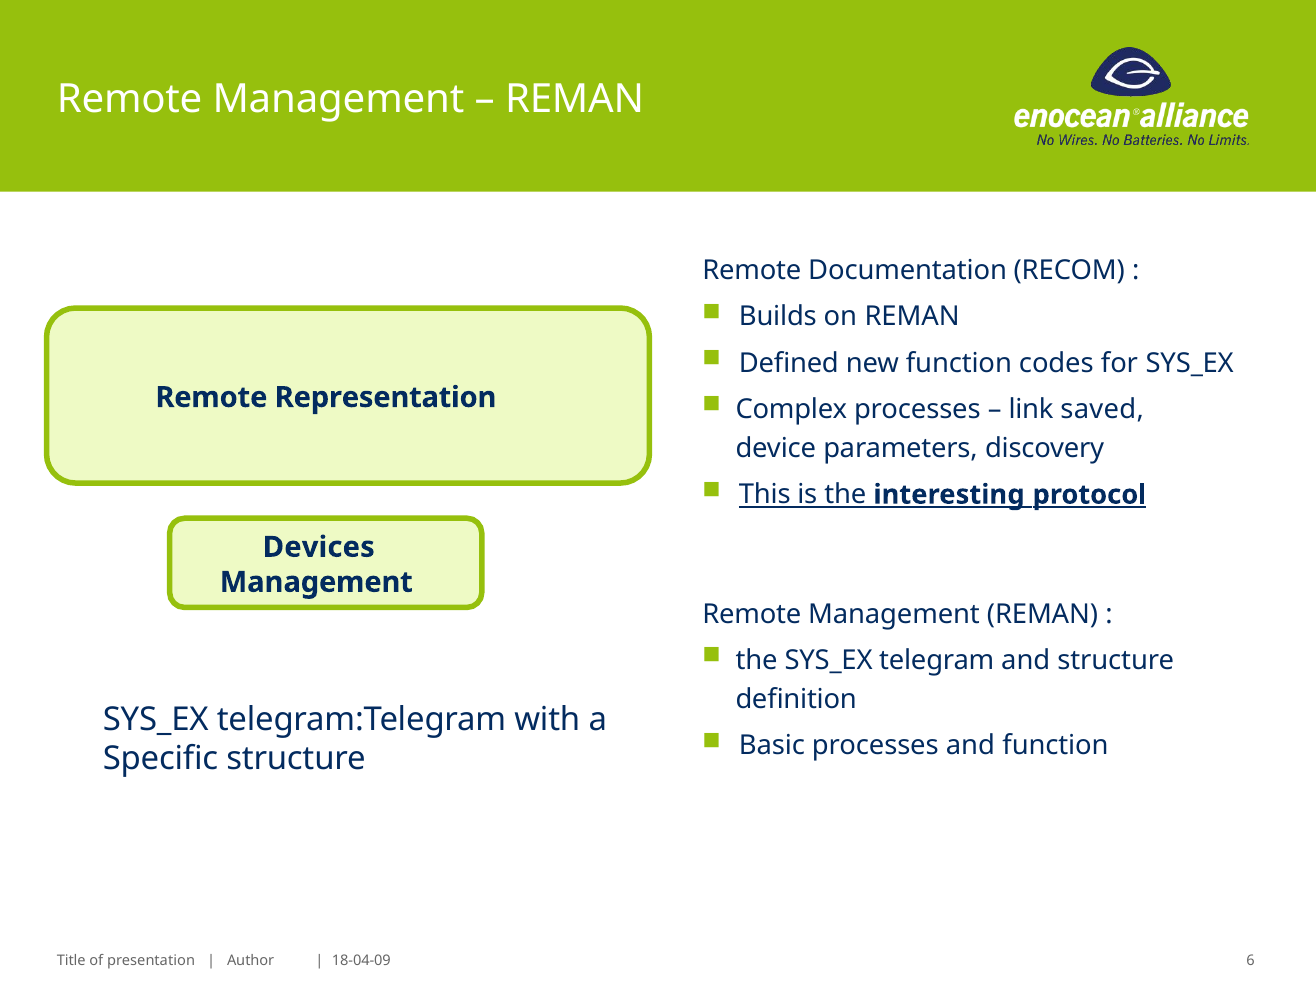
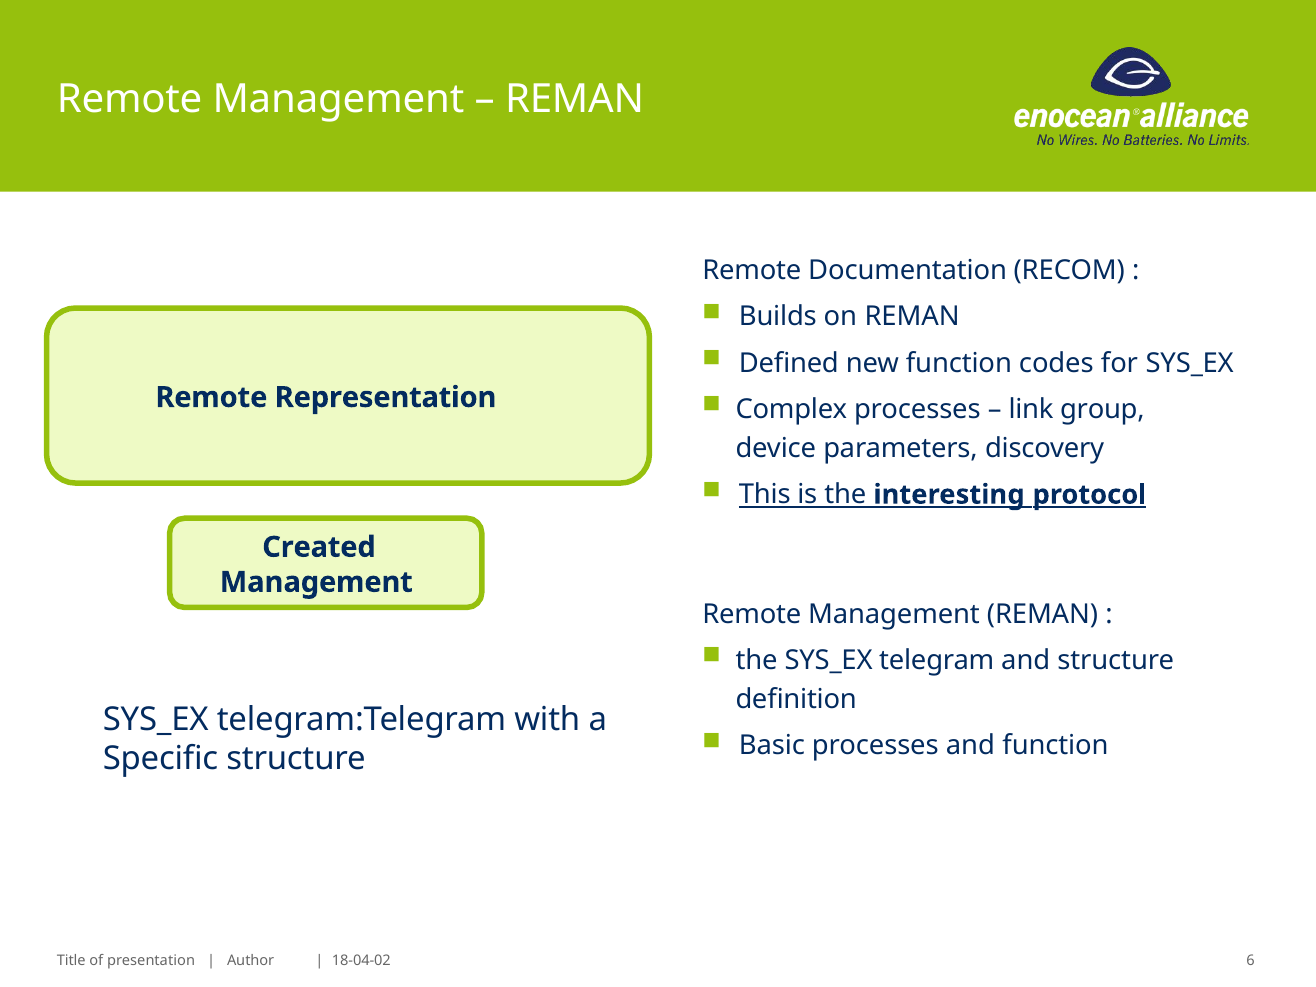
saved: saved -> group (1102, 409)
Devices: Devices -> Created (319, 547)
18-04-09: 18-04-09 -> 18-04-02 (361, 961)
